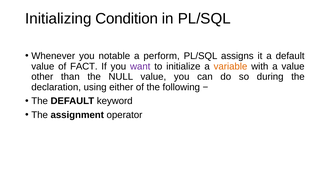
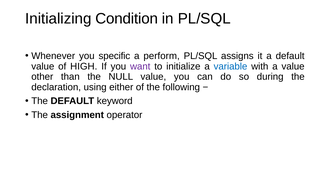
notable: notable -> specific (114, 56)
FACT: FACT -> HIGH (84, 66)
variable colour: orange -> blue (230, 66)
